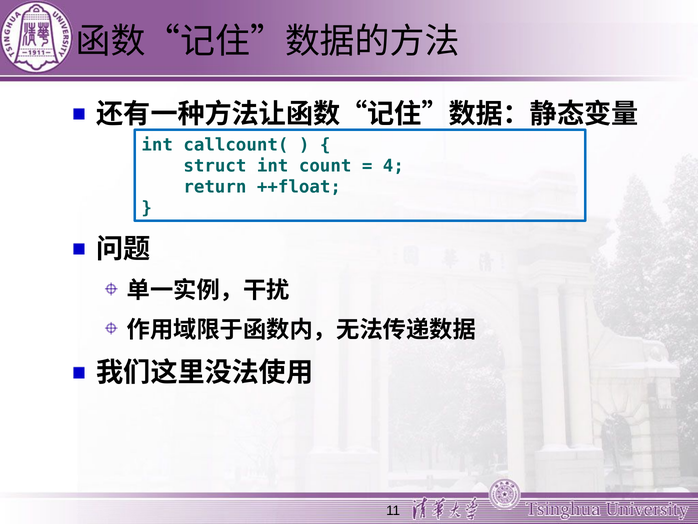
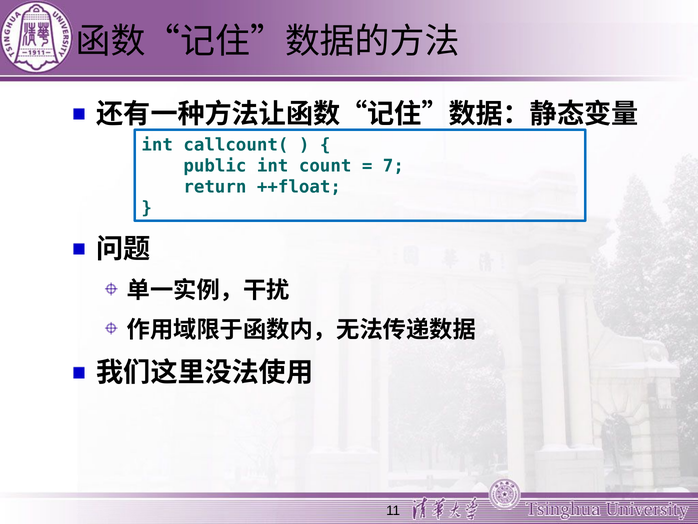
struct: struct -> public (215, 166)
4: 4 -> 7 (393, 166)
